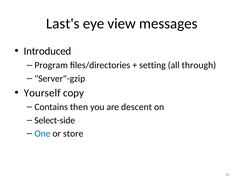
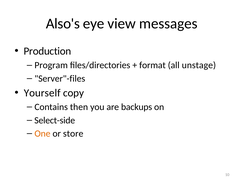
Last's: Last's -> Also's (63, 24)
Introduced: Introduced -> Production (47, 51)
setting: setting -> format (152, 65)
through: through -> unstage (199, 65)
Server"-gzip: Server"-gzip -> Server"-files (60, 78)
descent: descent -> backups (137, 107)
One colour: blue -> orange (42, 134)
